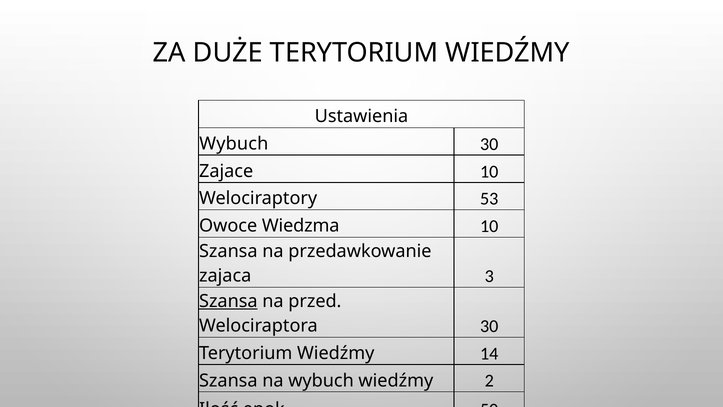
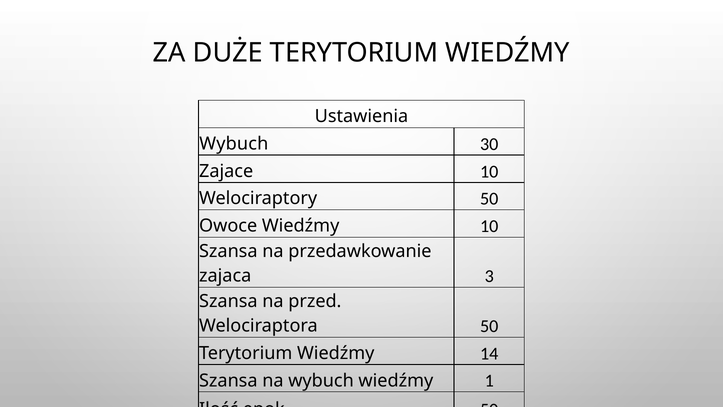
Welociraptory 53: 53 -> 50 (489, 199)
Owoce Wiedzma: Wiedzma -> Wiedźmy (301, 226)
Szansa underline: present -> none (228, 301)
Welociraptora 30: 30 -> 50 (489, 326)
2: 2 -> 1 (489, 381)
